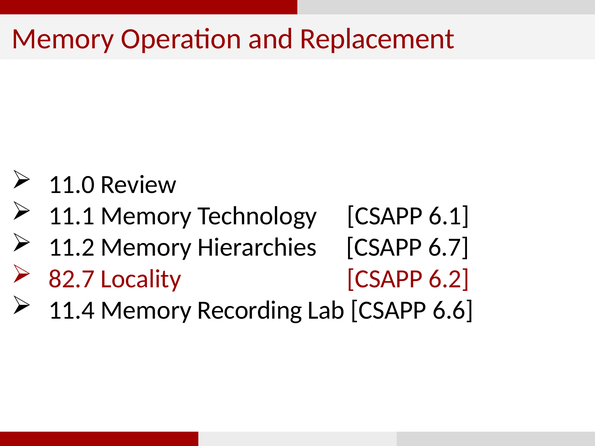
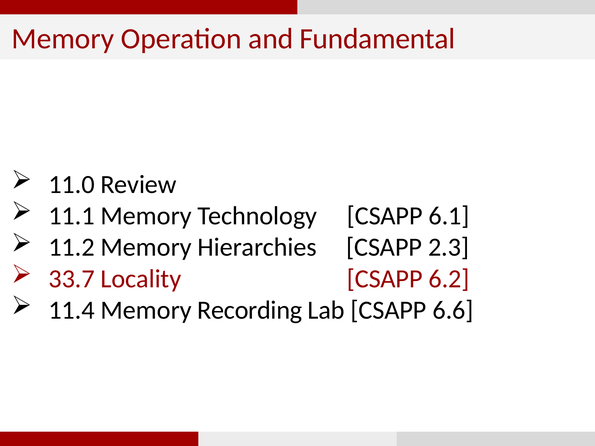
Replacement: Replacement -> Fundamental (377, 39)
6.7: 6.7 -> 2.3 (449, 247)
82.7: 82.7 -> 33.7 (72, 279)
